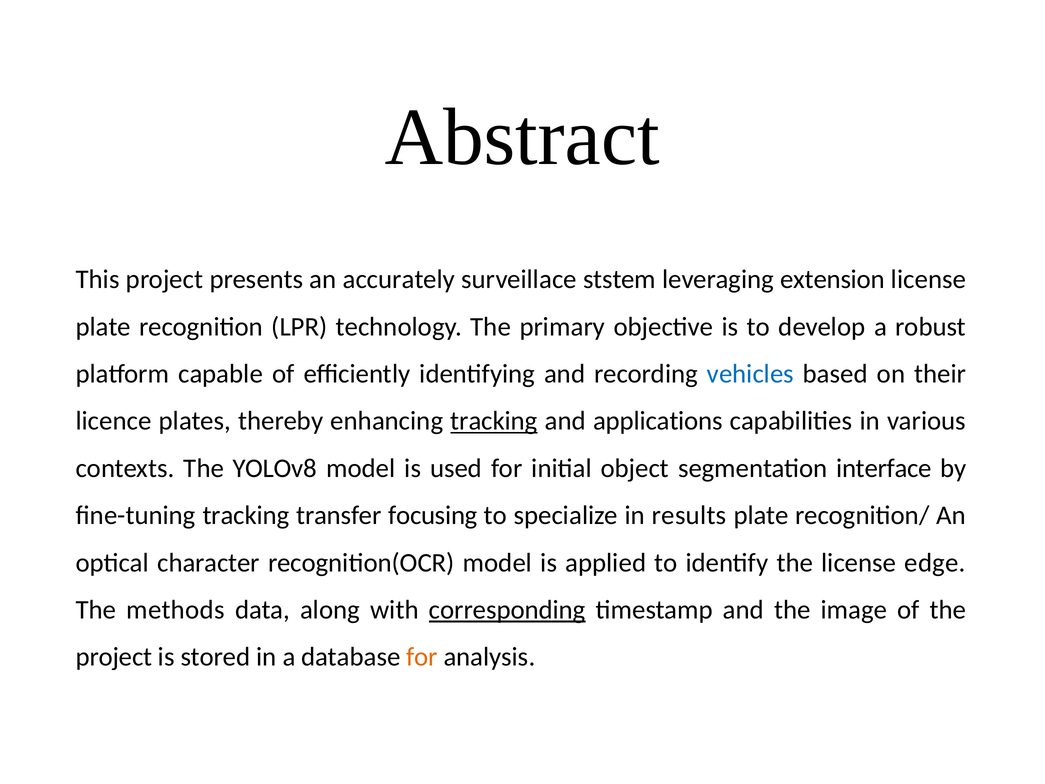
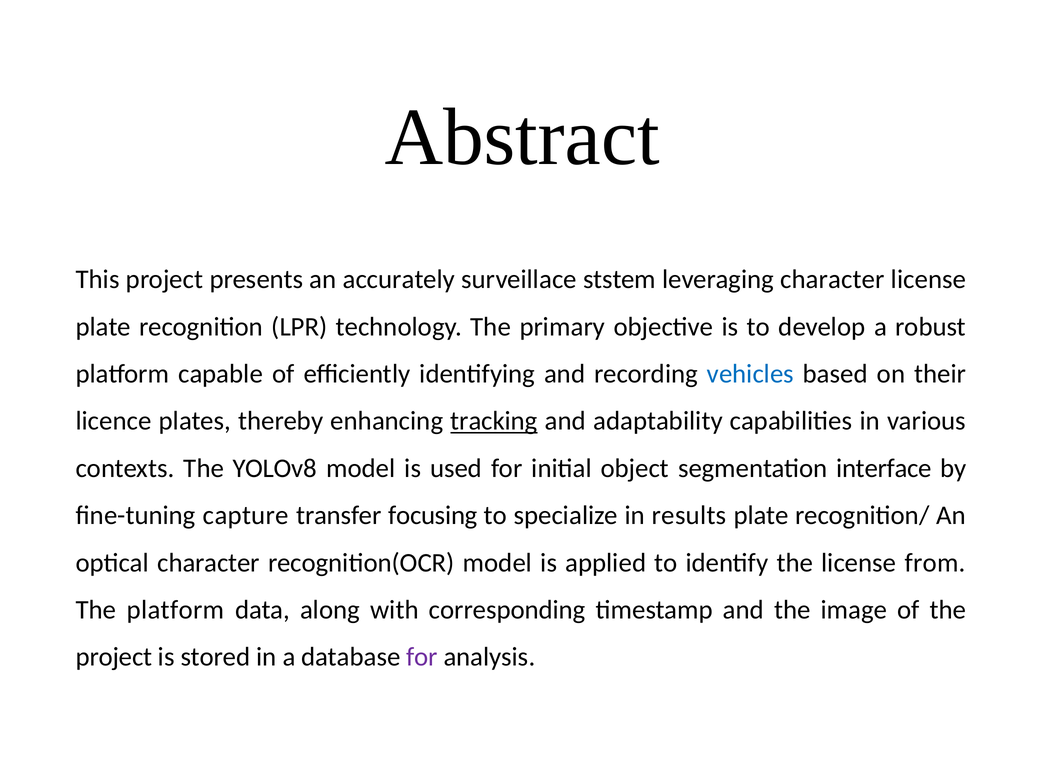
leveraging extension: extension -> character (832, 279)
applications: applications -> adaptability (658, 421)
fine-tuning tracking: tracking -> capture (246, 515)
edge: edge -> from (935, 563)
The methods: methods -> platform (176, 610)
corresponding underline: present -> none (507, 610)
for colour: orange -> purple (422, 657)
